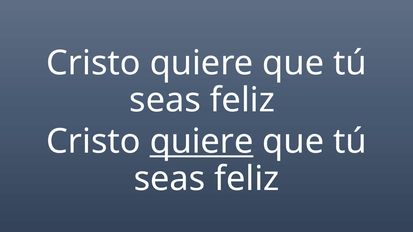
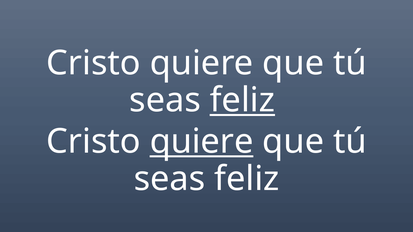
feliz underline: none -> present (242, 100)
